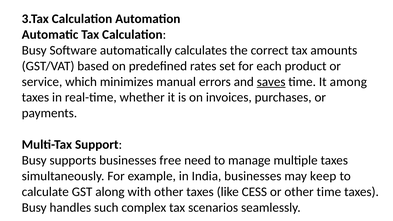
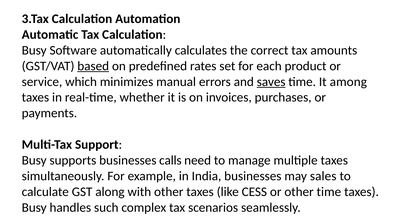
based underline: none -> present (93, 66)
free: free -> calls (170, 160)
keep: keep -> sales (323, 176)
